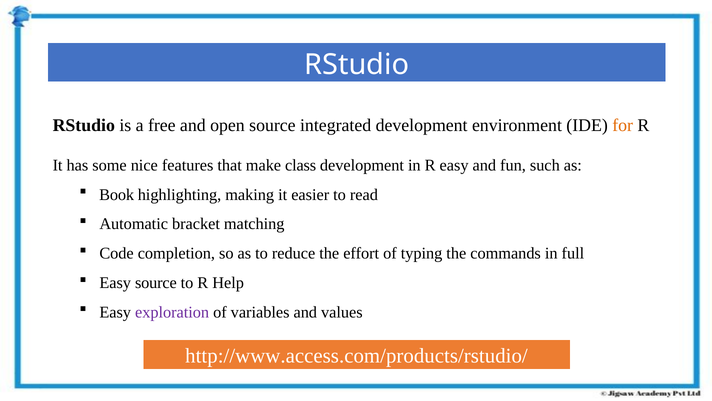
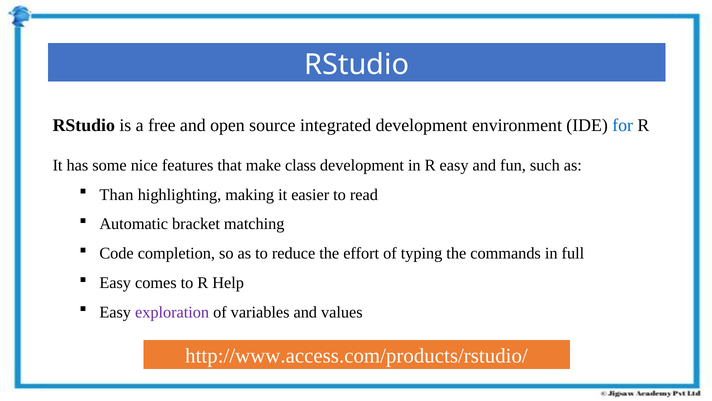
for colour: orange -> blue (623, 125)
Book: Book -> Than (116, 194)
Easy source: source -> comes (156, 282)
